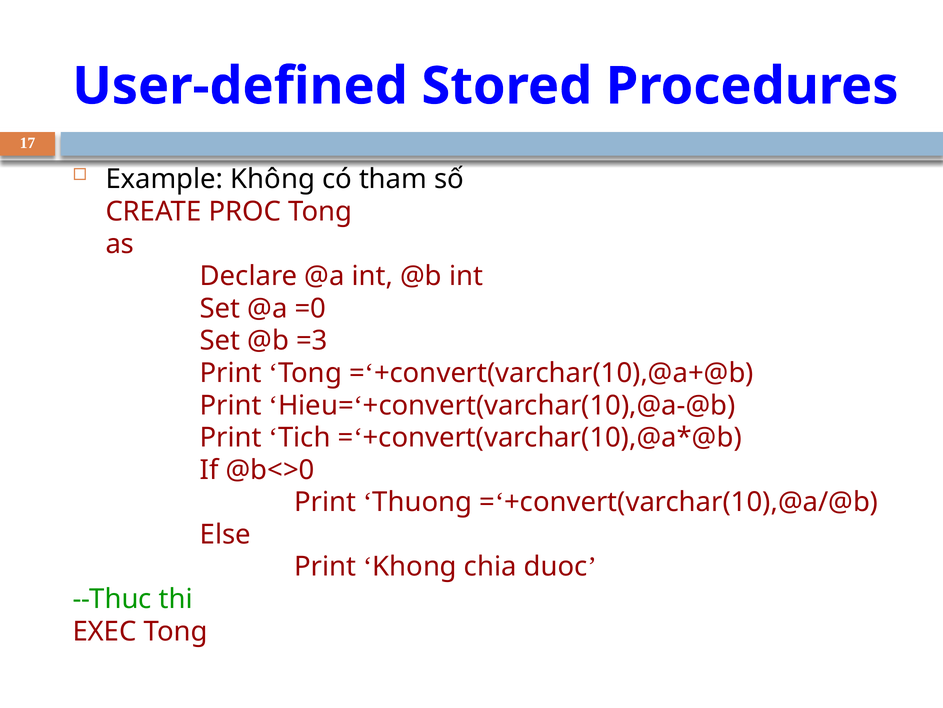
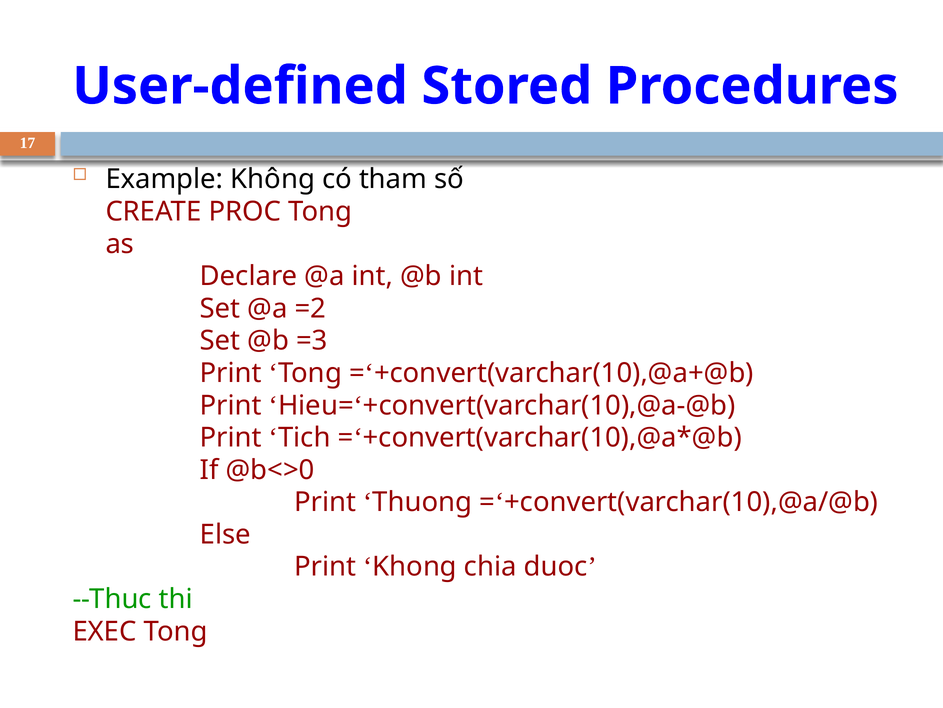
=0: =0 -> =2 (310, 308)
